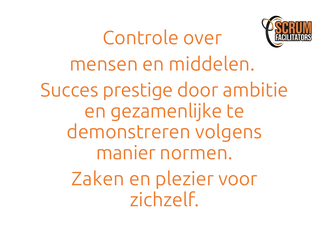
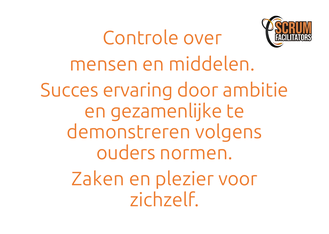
prestige: prestige -> ervaring (138, 91)
manier: manier -> ouders (126, 153)
